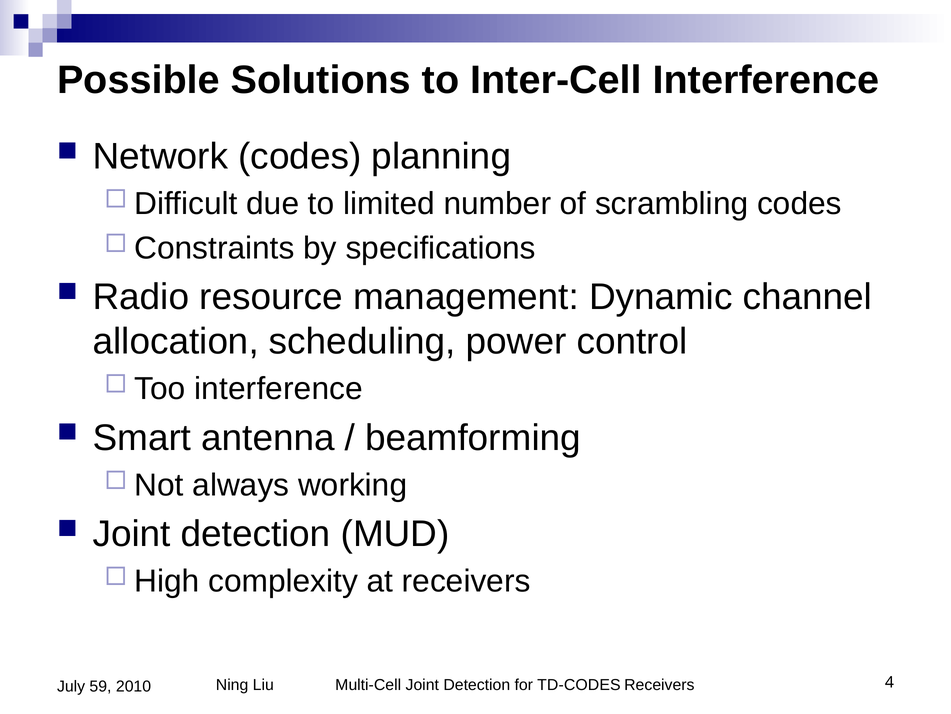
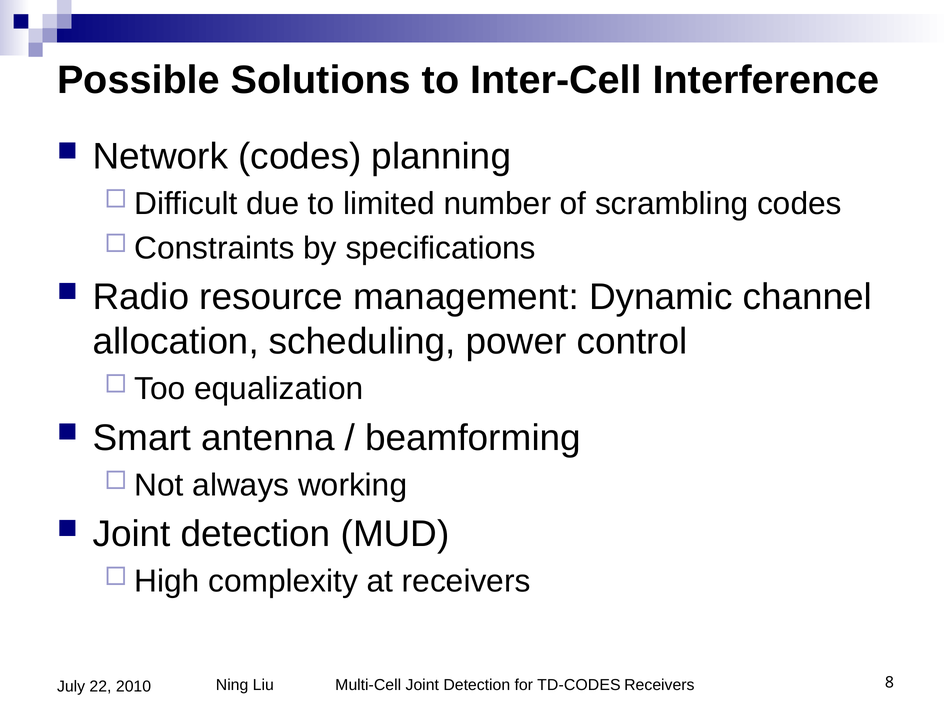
Too interference: interference -> equalization (279, 389)
59: 59 -> 22 (100, 686)
4: 4 -> 8 (889, 682)
